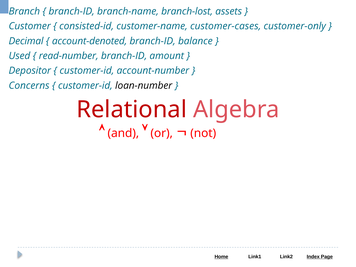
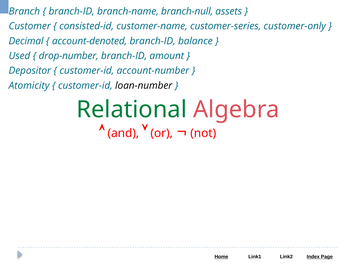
branch-lost: branch-lost -> branch-null (187, 11)
customer-cases: customer-cases -> customer-series (226, 26)
read-number: read-number -> drop-number (69, 56)
Concerns: Concerns -> Atomicity (29, 86)
Relational colour: red -> green (132, 110)
